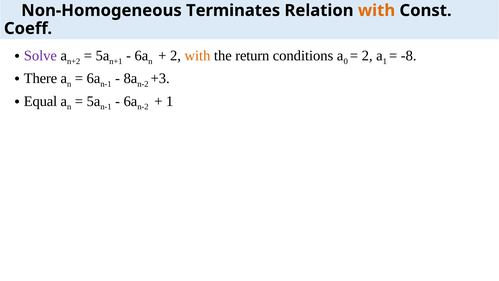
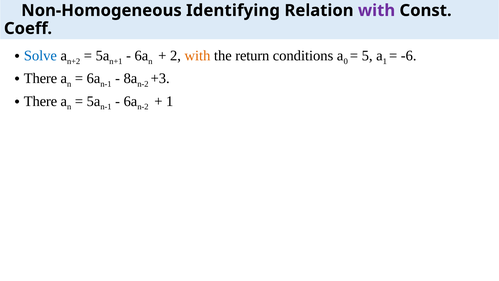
Terminates: Terminates -> Identifying (233, 10)
with colour: orange -> purple (377, 10)
Solve colour: purple -> blue (40, 56)
2: 2 -> 5 (367, 56)
-8: -8 -> -6 (409, 56)
Equal: Equal -> There (40, 101)
